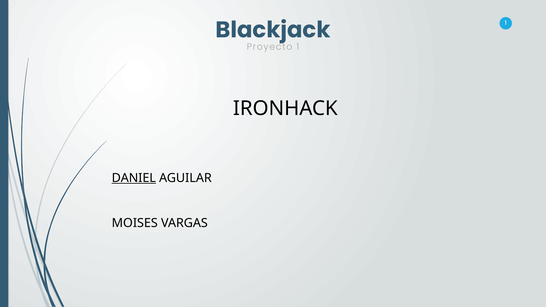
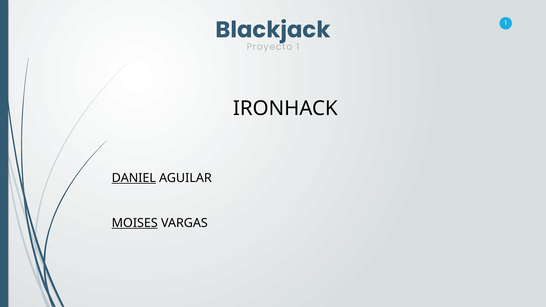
MOISES underline: none -> present (135, 223)
